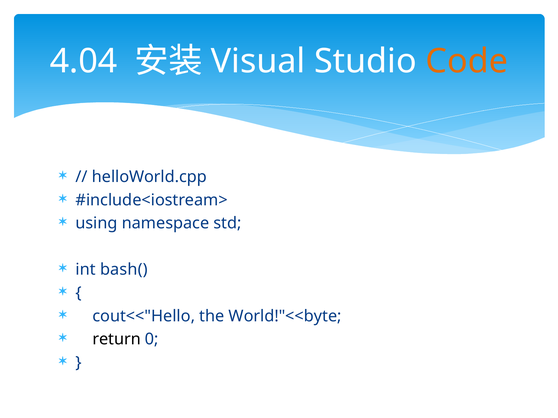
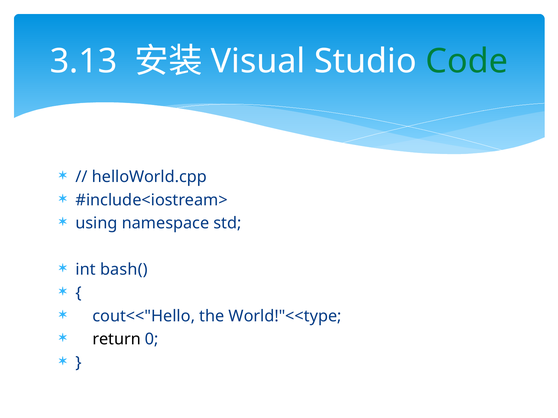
4.04: 4.04 -> 3.13 (84, 61)
Code colour: orange -> green (467, 61)
World!"<<byte: World!"<<byte -> World!"<<type (285, 316)
